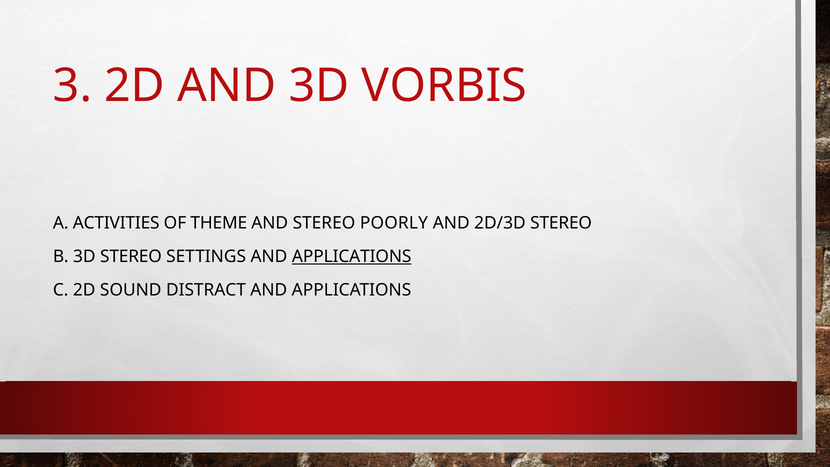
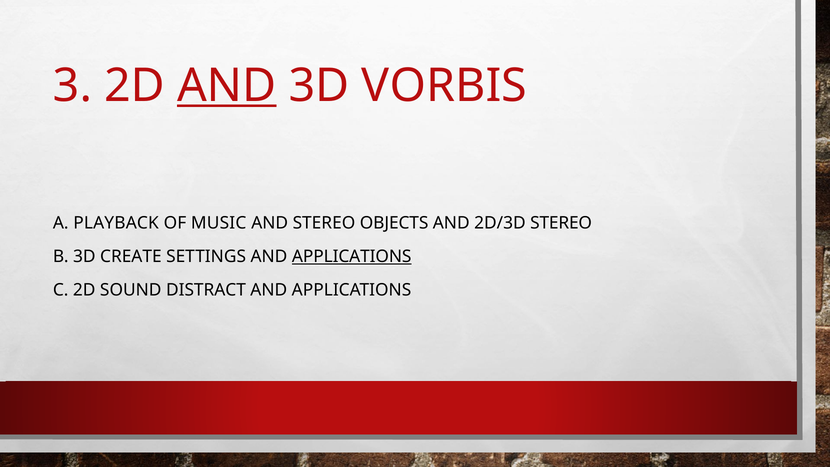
AND underline: none -> present (227, 86)
ACTIVITIES: ACTIVITIES -> PLAYBACK (116, 223)
THEME: THEME -> MUSIC (219, 223)
POORLY: POORLY -> OBJECTS (394, 223)
3D STEREO: STEREO -> CREATE (131, 256)
